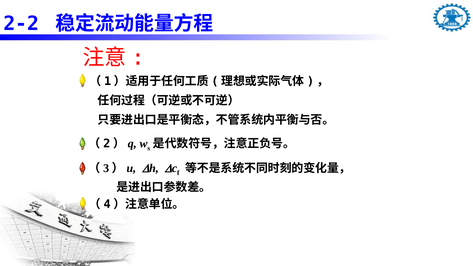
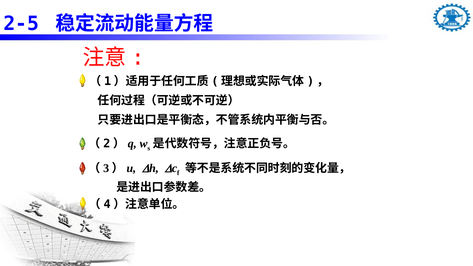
2-2: 2-2 -> 2-5 (21, 24)
